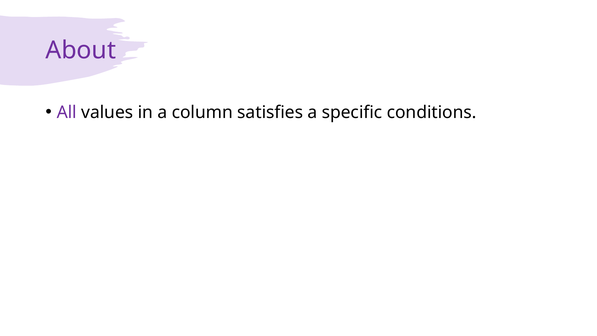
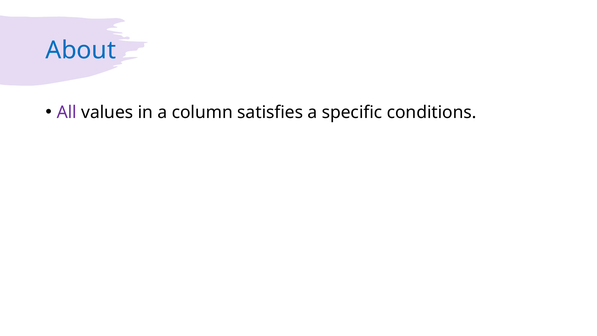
About colour: purple -> blue (81, 50)
